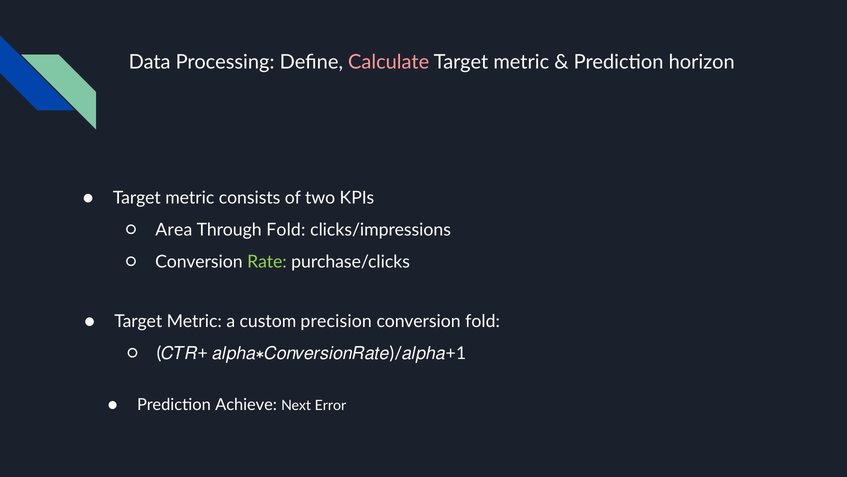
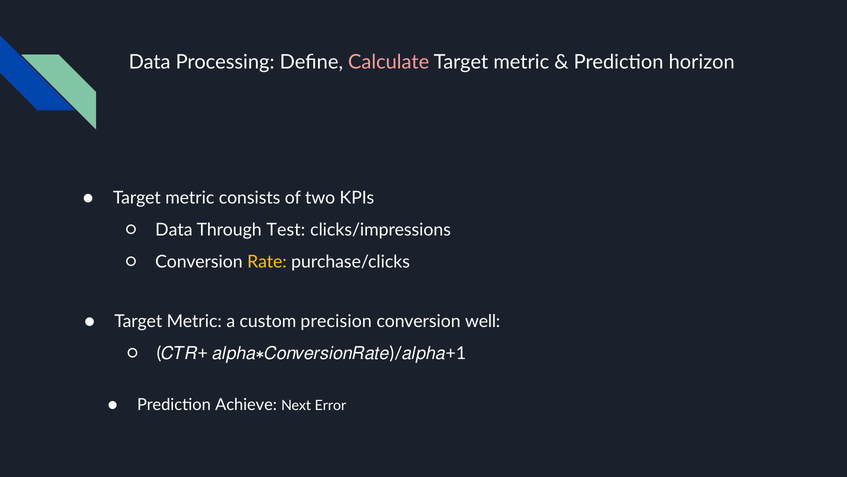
Area: Area -> Data (174, 230)
Through Fold: Fold -> Test (286, 230)
Rate colour: light green -> yellow (267, 261)
conversion fold: fold -> well (483, 321)
